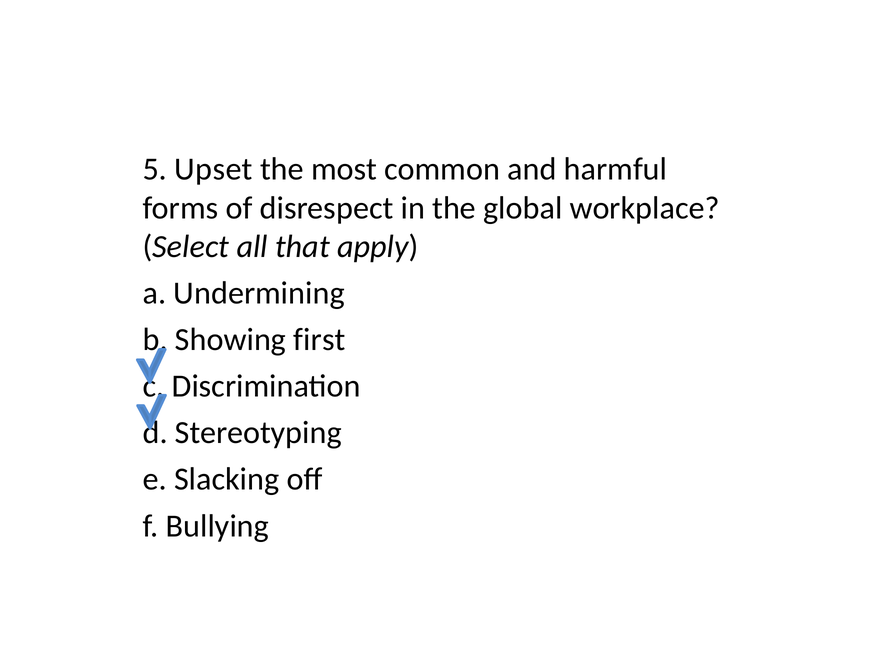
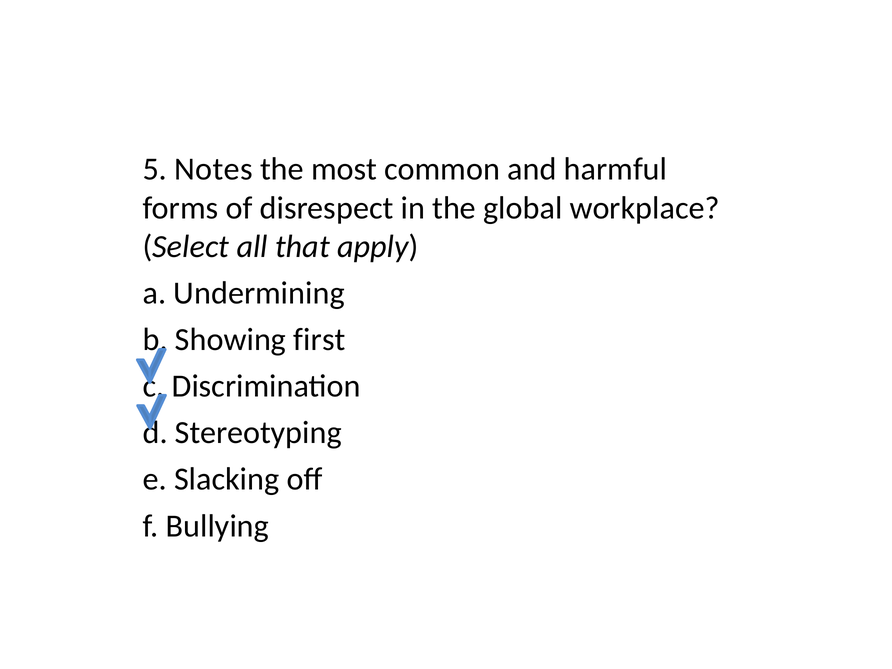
Upset: Upset -> Notes (214, 169)
